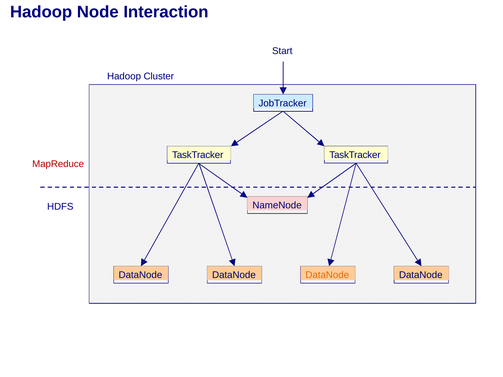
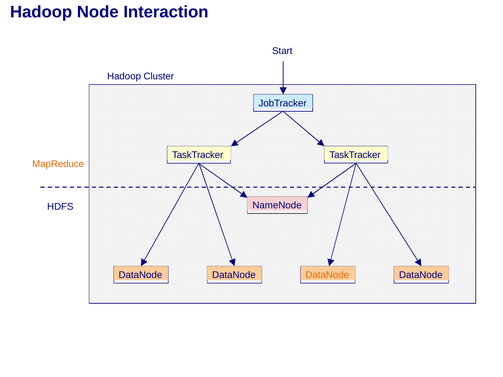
MapReduce colour: red -> orange (58, 164)
